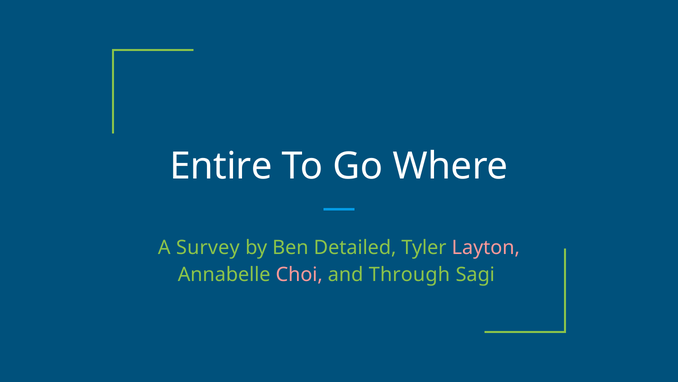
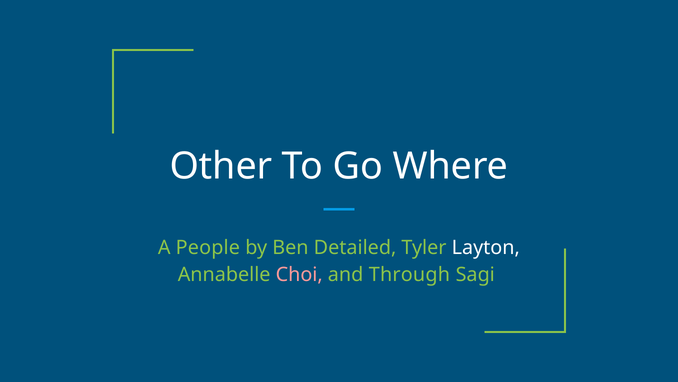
Entire: Entire -> Other (221, 166)
Survey: Survey -> People (208, 248)
Layton colour: pink -> white (486, 248)
